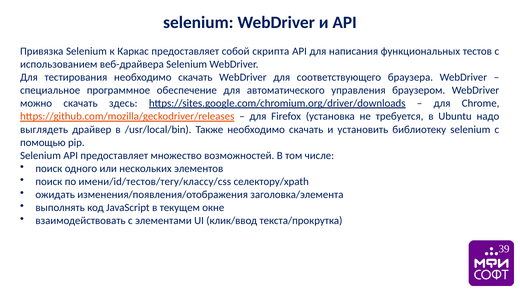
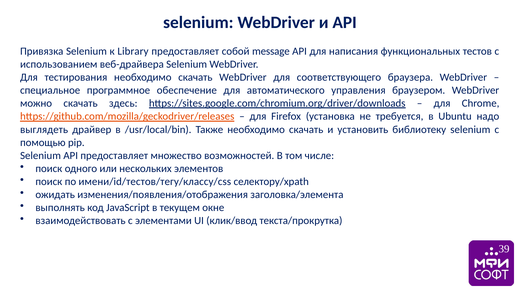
Каркас: Каркас -> Library (133, 51)
скрипта: скрипта -> message (271, 51)
